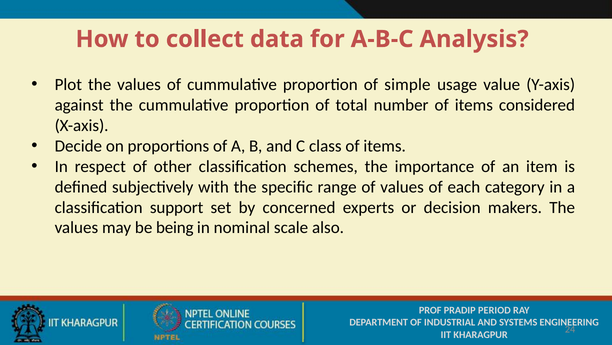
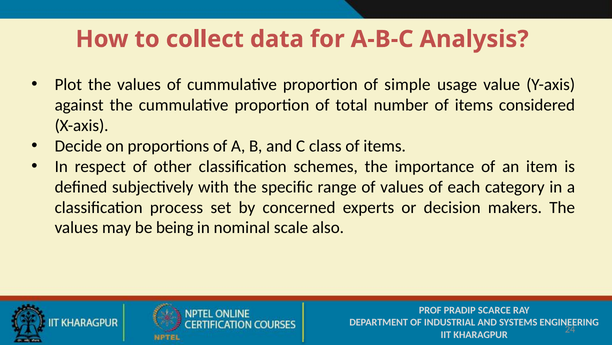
support: support -> process (177, 207)
PERIOD: PERIOD -> SCARCE (494, 309)
